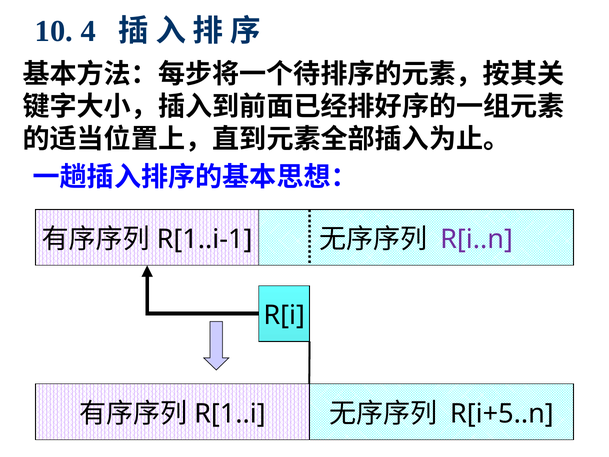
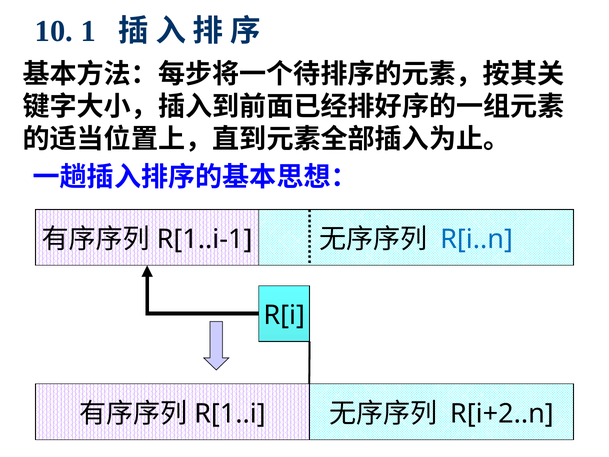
4: 4 -> 1 (88, 31)
R[i..n colour: purple -> blue (477, 239)
R[i+5..n: R[i+5..n -> R[i+2..n (502, 413)
